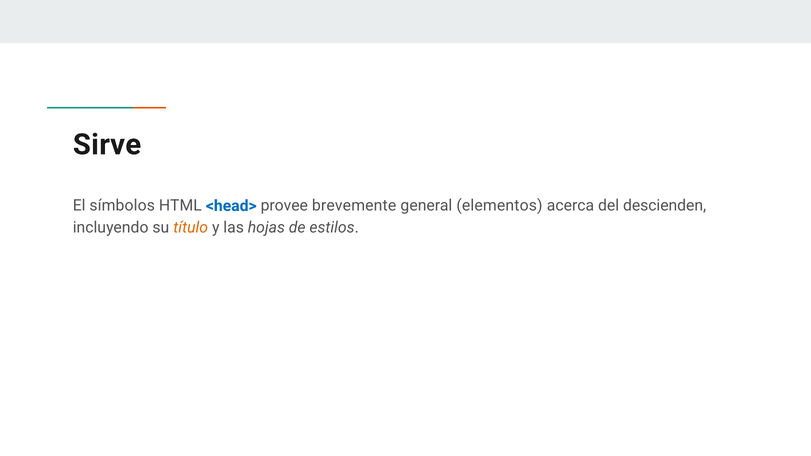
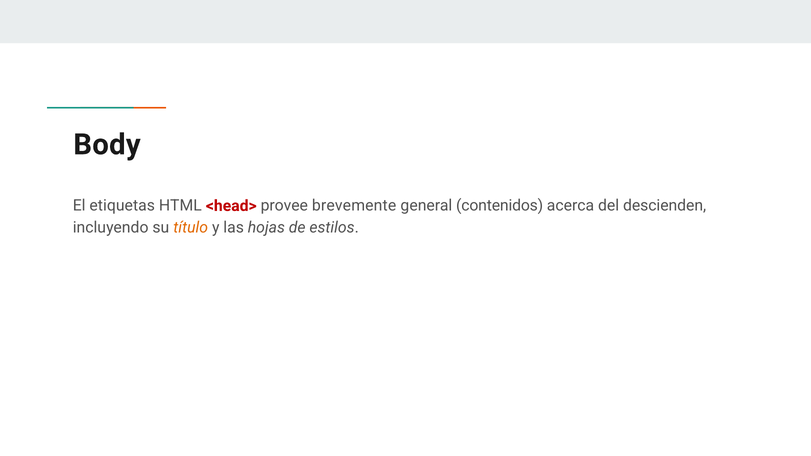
Sirve: Sirve -> Body (107, 145)
símbolos: símbolos -> etiquetas (122, 206)
<head> colour: blue -> red (231, 206)
elementos: elementos -> contenidos (500, 206)
